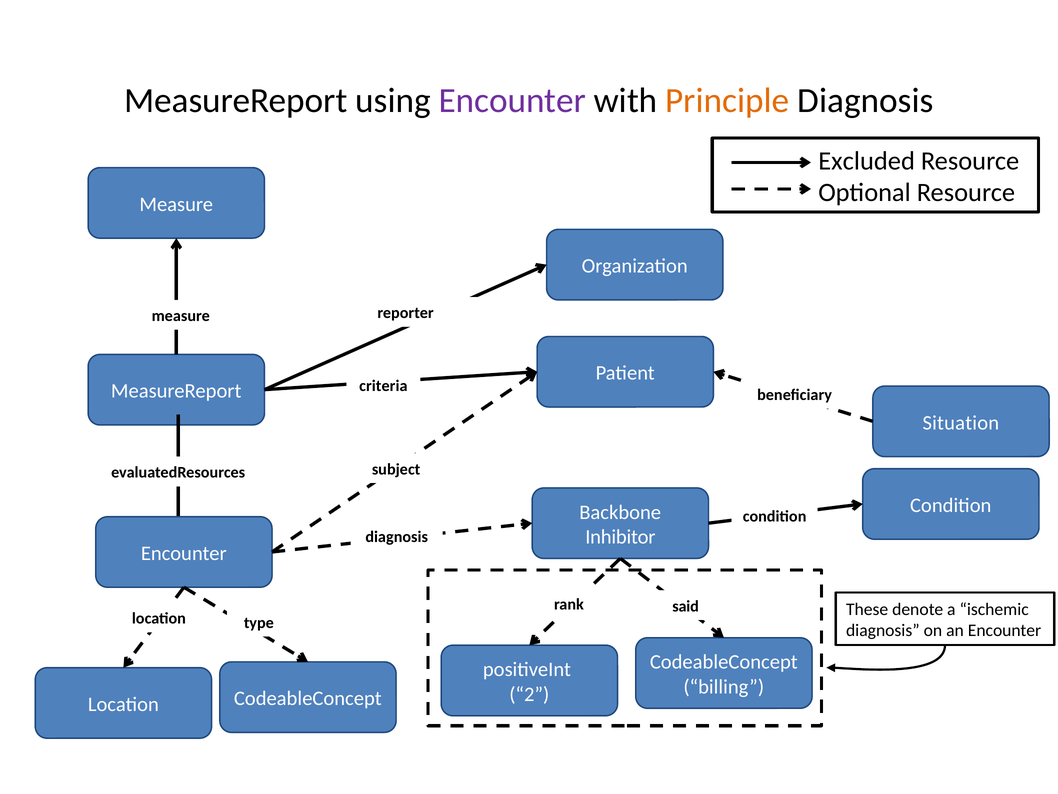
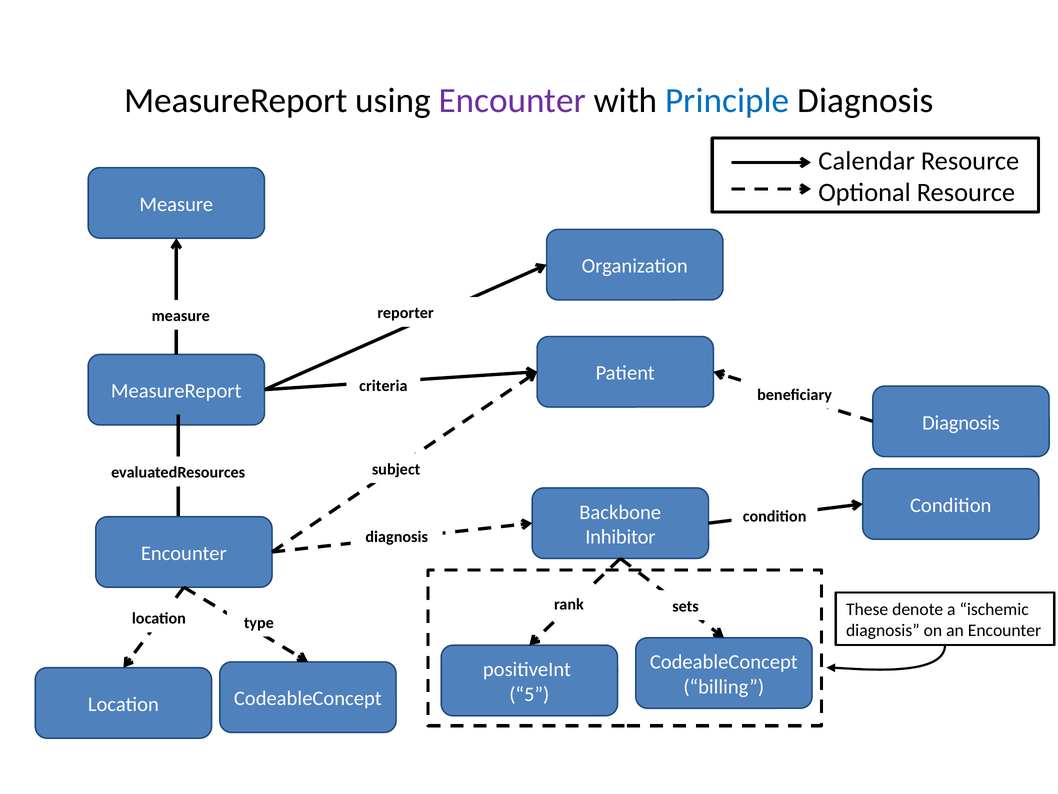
Principle colour: orange -> blue (727, 100)
Excluded: Excluded -> Calendar (867, 161)
Situation: Situation -> Diagnosis (961, 422)
said: said -> sets (686, 606)
2: 2 -> 5 (529, 694)
